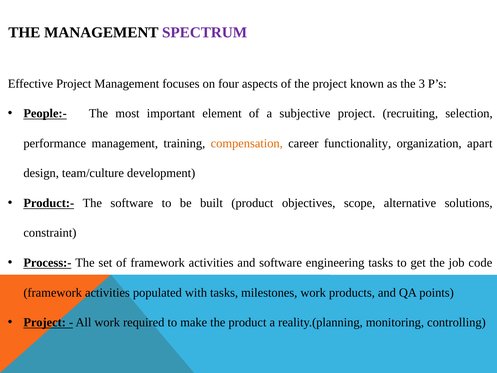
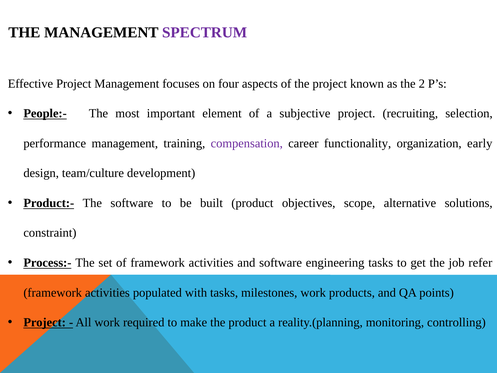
3: 3 -> 2 (422, 84)
compensation colour: orange -> purple (247, 143)
apart: apart -> early (480, 143)
code: code -> refer (480, 263)
